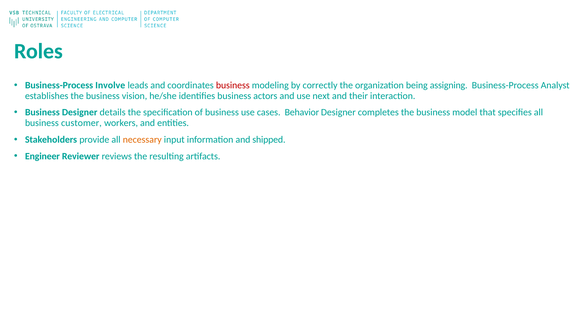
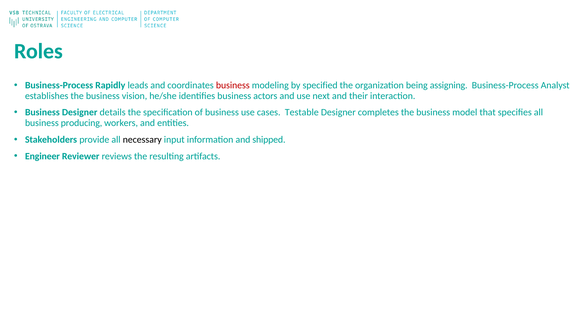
Involve: Involve -> Rapidly (110, 85)
correctly: correctly -> specified (320, 85)
Behavior: Behavior -> Testable (302, 112)
customer: customer -> producing (82, 123)
necessary colour: orange -> black (142, 140)
